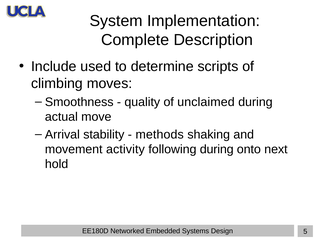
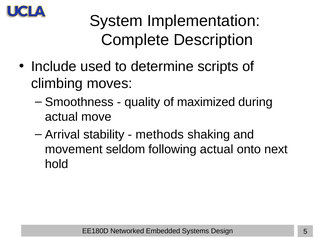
unclaimed: unclaimed -> maximized (206, 102)
activity: activity -> seldom (126, 150)
following during: during -> actual (217, 150)
